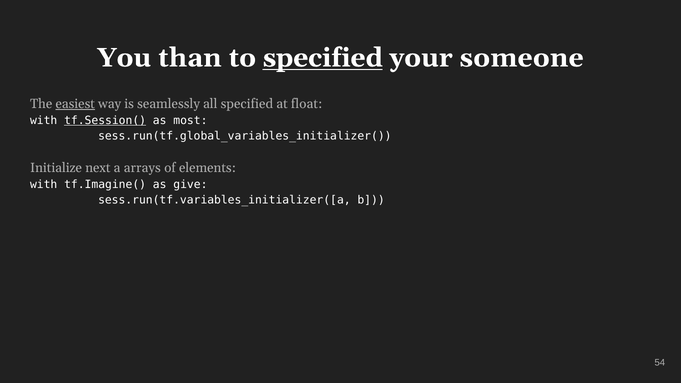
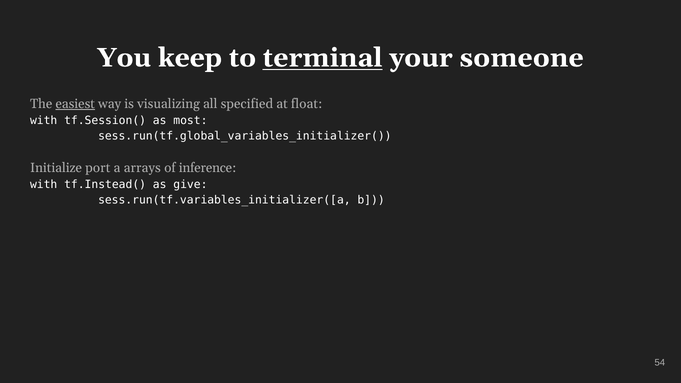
than: than -> keep (190, 58)
to specified: specified -> terminal (323, 58)
seamlessly: seamlessly -> visualizing (169, 104)
tf.Session( underline: present -> none (105, 121)
next: next -> port (98, 168)
elements: elements -> inference (207, 168)
tf.Imagine(: tf.Imagine( -> tf.Instead( (105, 184)
